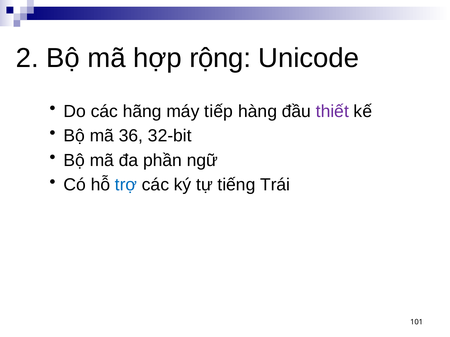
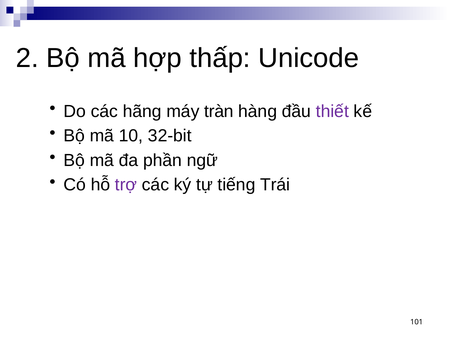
rộng: rộng -> thấp (220, 58)
tiếp: tiếp -> tràn (219, 111)
36: 36 -> 10 (131, 136)
trợ colour: blue -> purple (126, 185)
